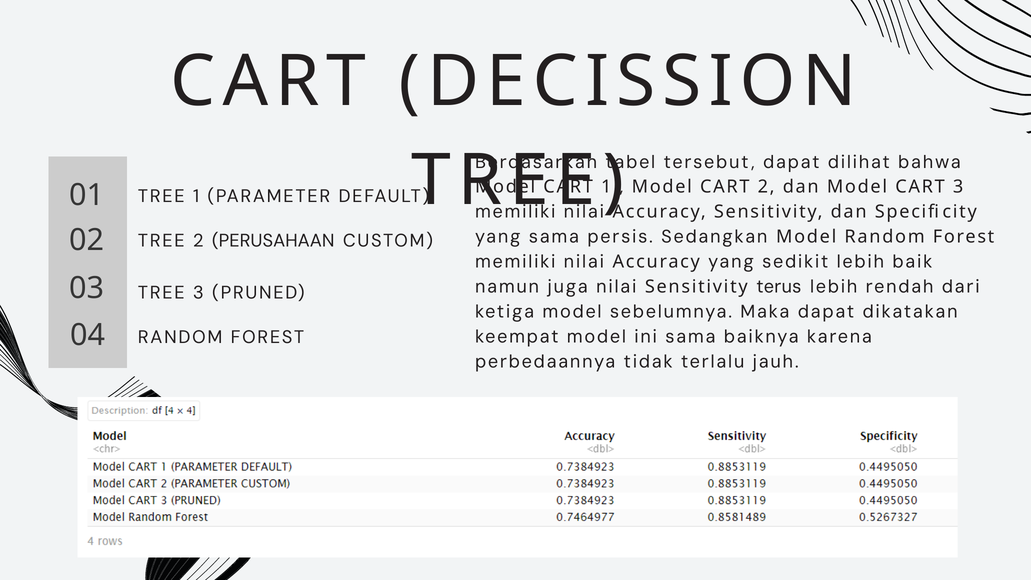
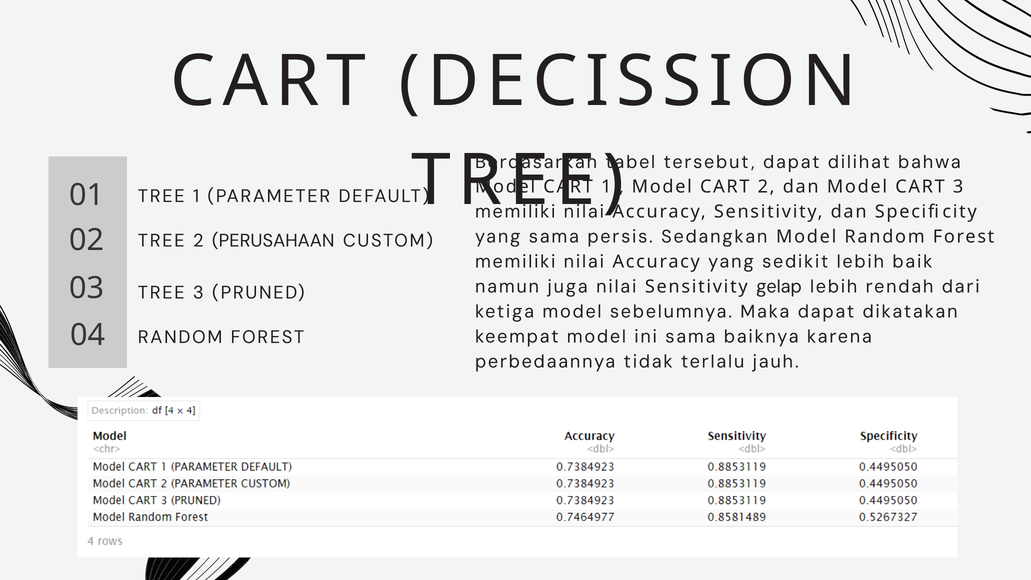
terus: terus -> gelap (779, 287)
